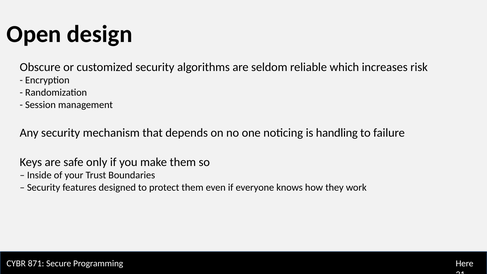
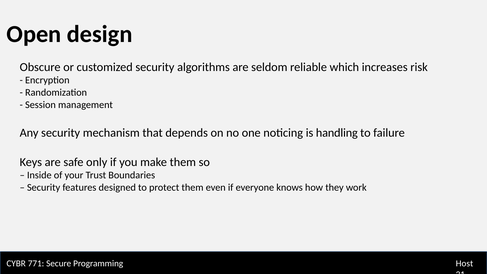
871: 871 -> 771 (36, 264)
Here: Here -> Host (464, 264)
